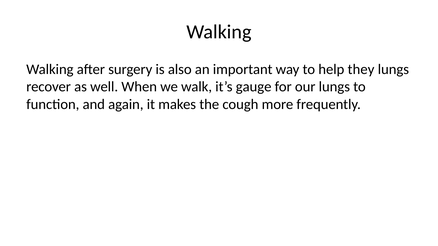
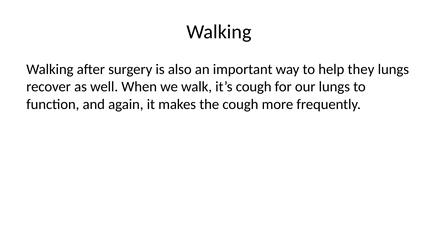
it’s gauge: gauge -> cough (254, 87)
